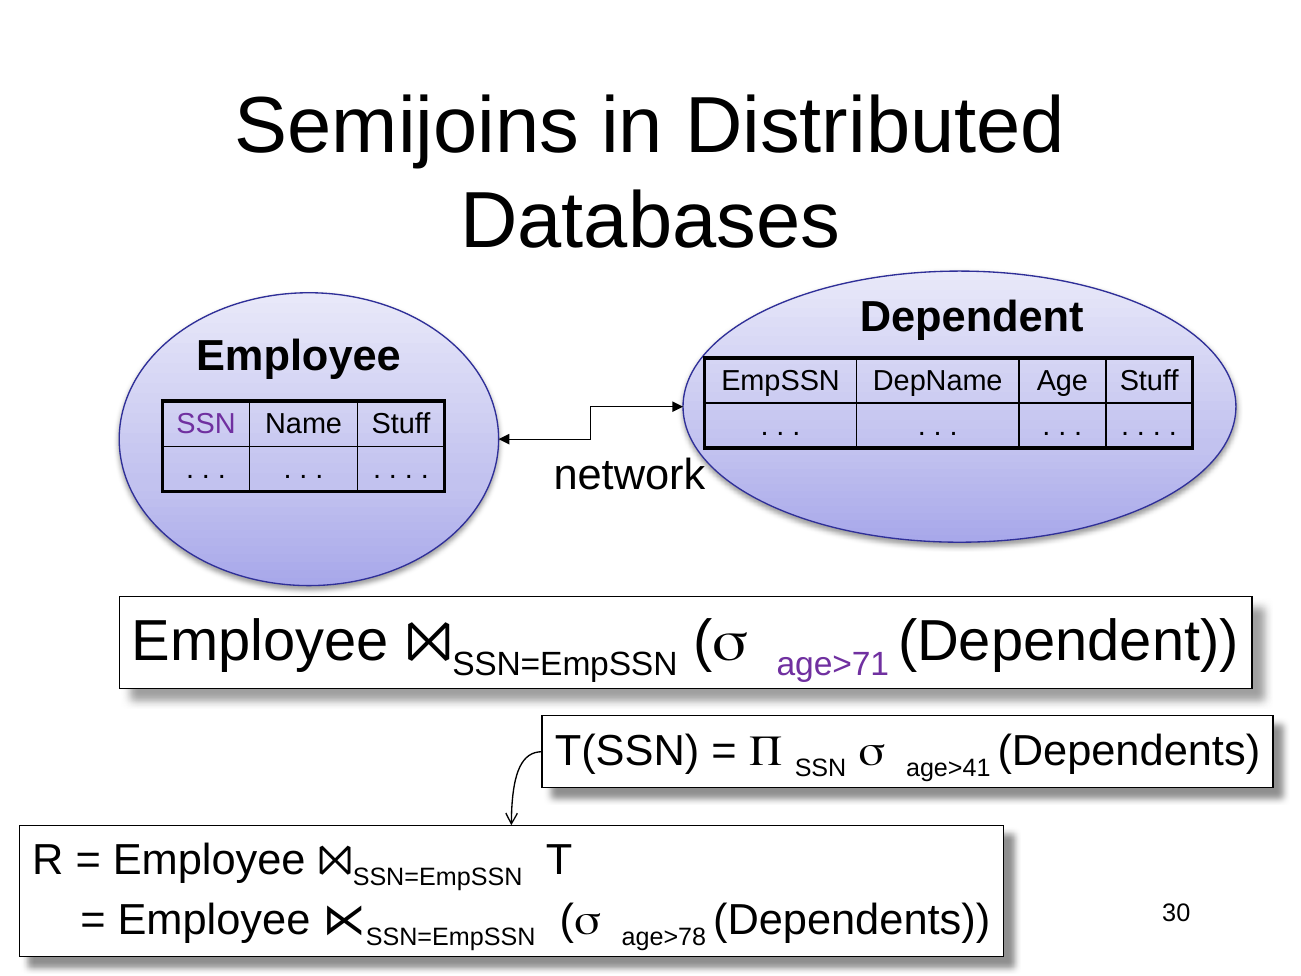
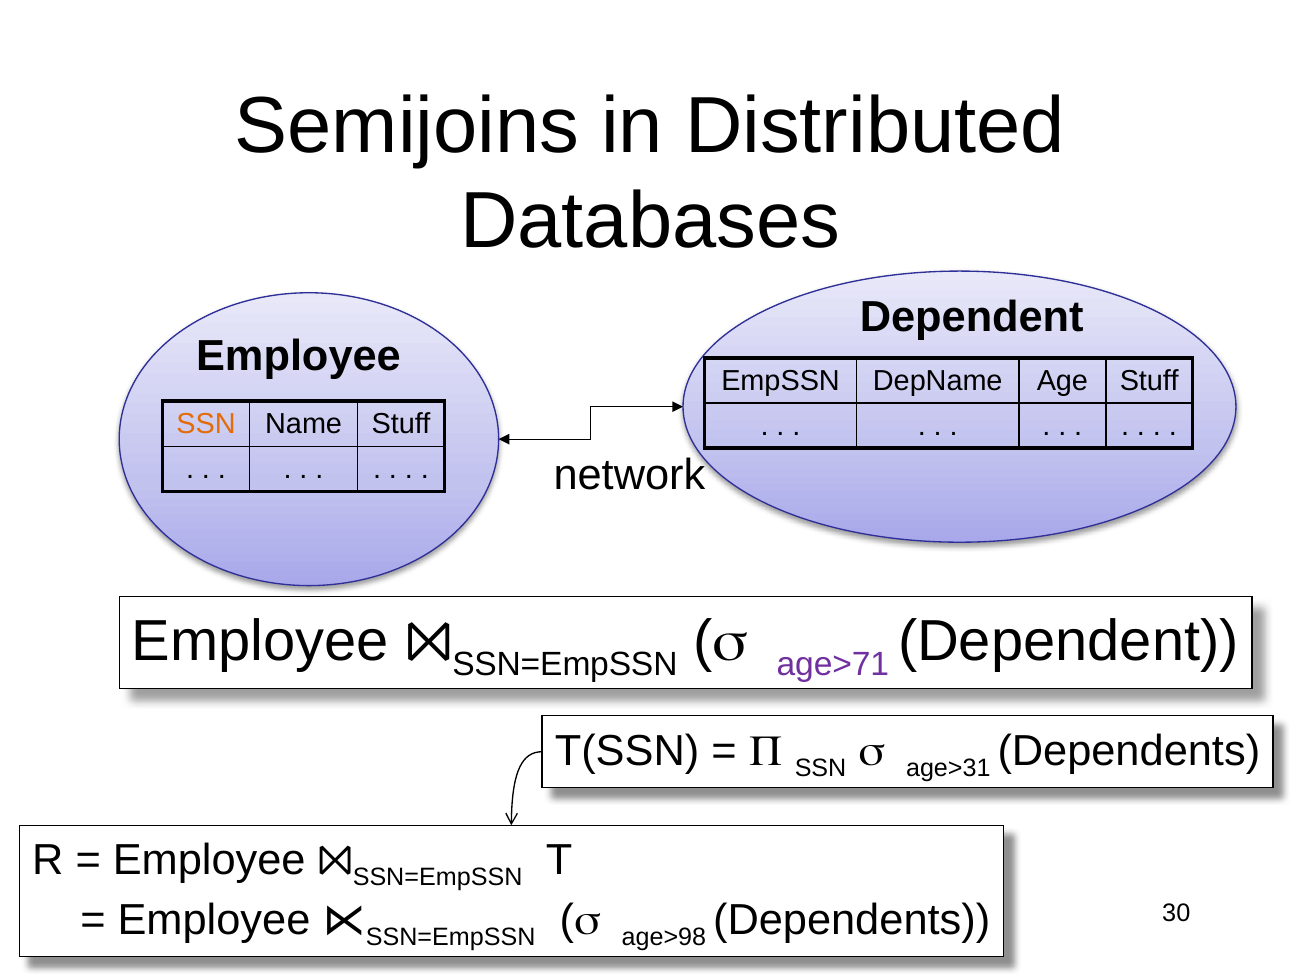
SSN colour: purple -> orange (206, 424)
age>41: age>41 -> age>31 (948, 768)
age>78: age>78 -> age>98 (664, 937)
